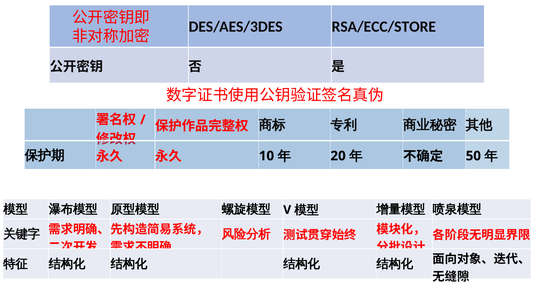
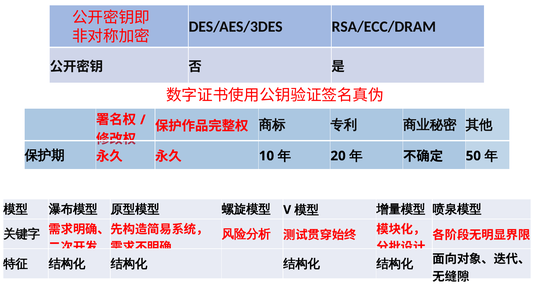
RSA/ECC/STORE: RSA/ECC/STORE -> RSA/ECC/DRAM (384, 27)
